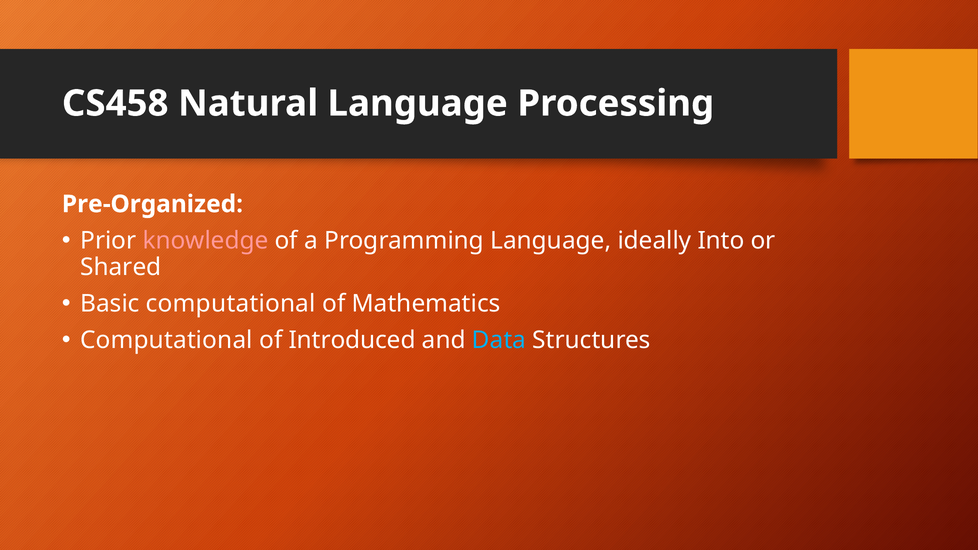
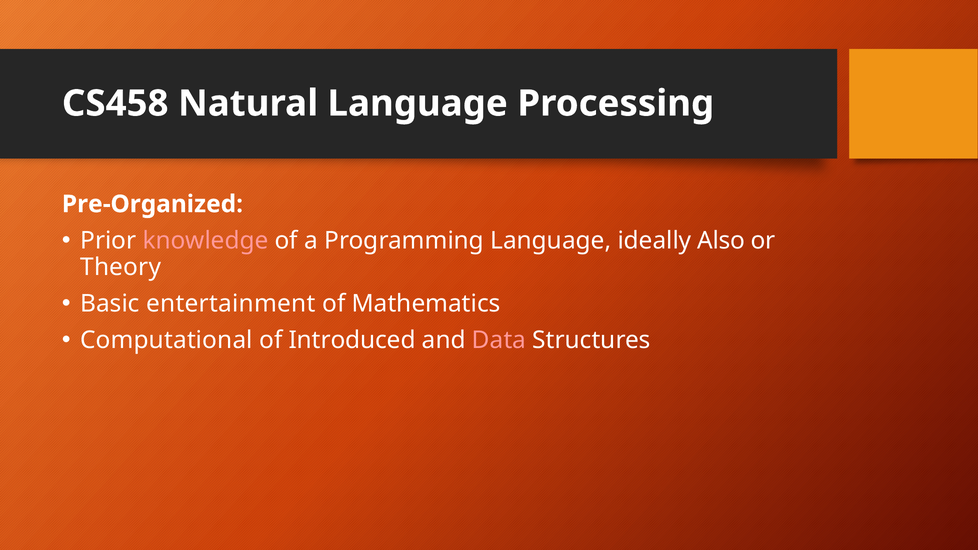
Into: Into -> Also (721, 241)
Shared: Shared -> Theory (121, 267)
Basic computational: computational -> entertainment (231, 304)
Data colour: light blue -> pink (499, 340)
